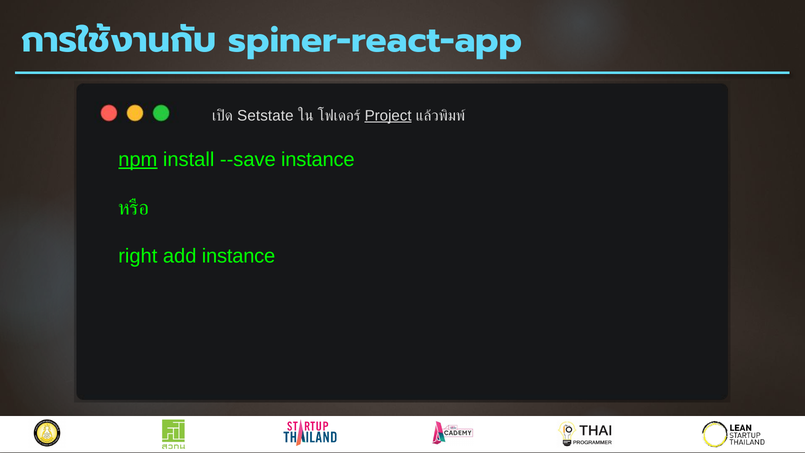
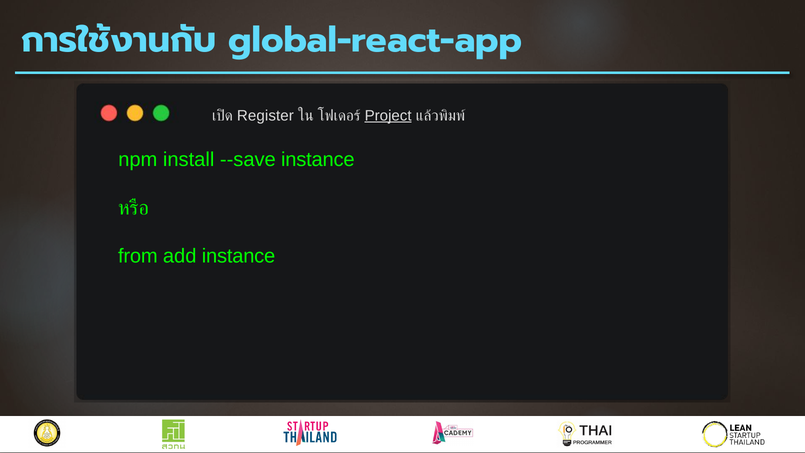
spiner-react-app: spiner-react-app -> global-react-app (375, 40)
Setstate: Setstate -> Register (265, 116)
npm underline: present -> none (138, 160)
right: right -> from (138, 256)
